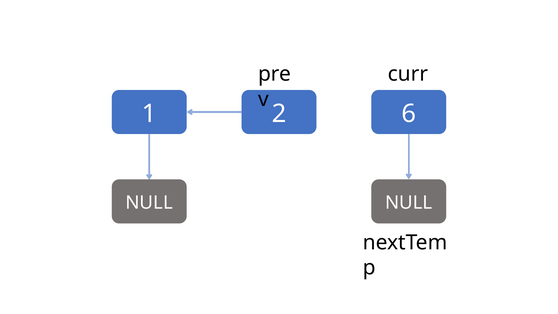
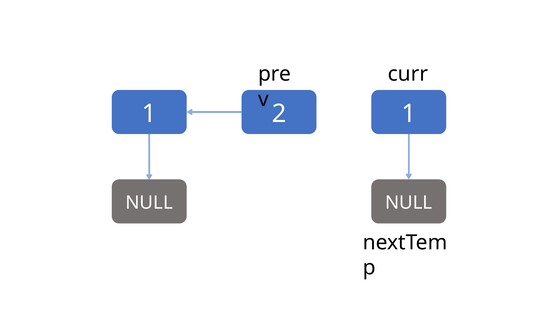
2 6: 6 -> 1 (409, 114)
